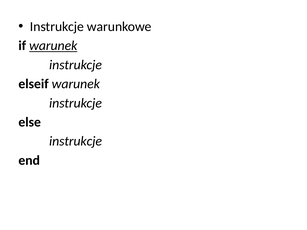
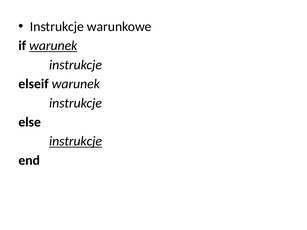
instrukcje underline: none -> present (76, 141)
